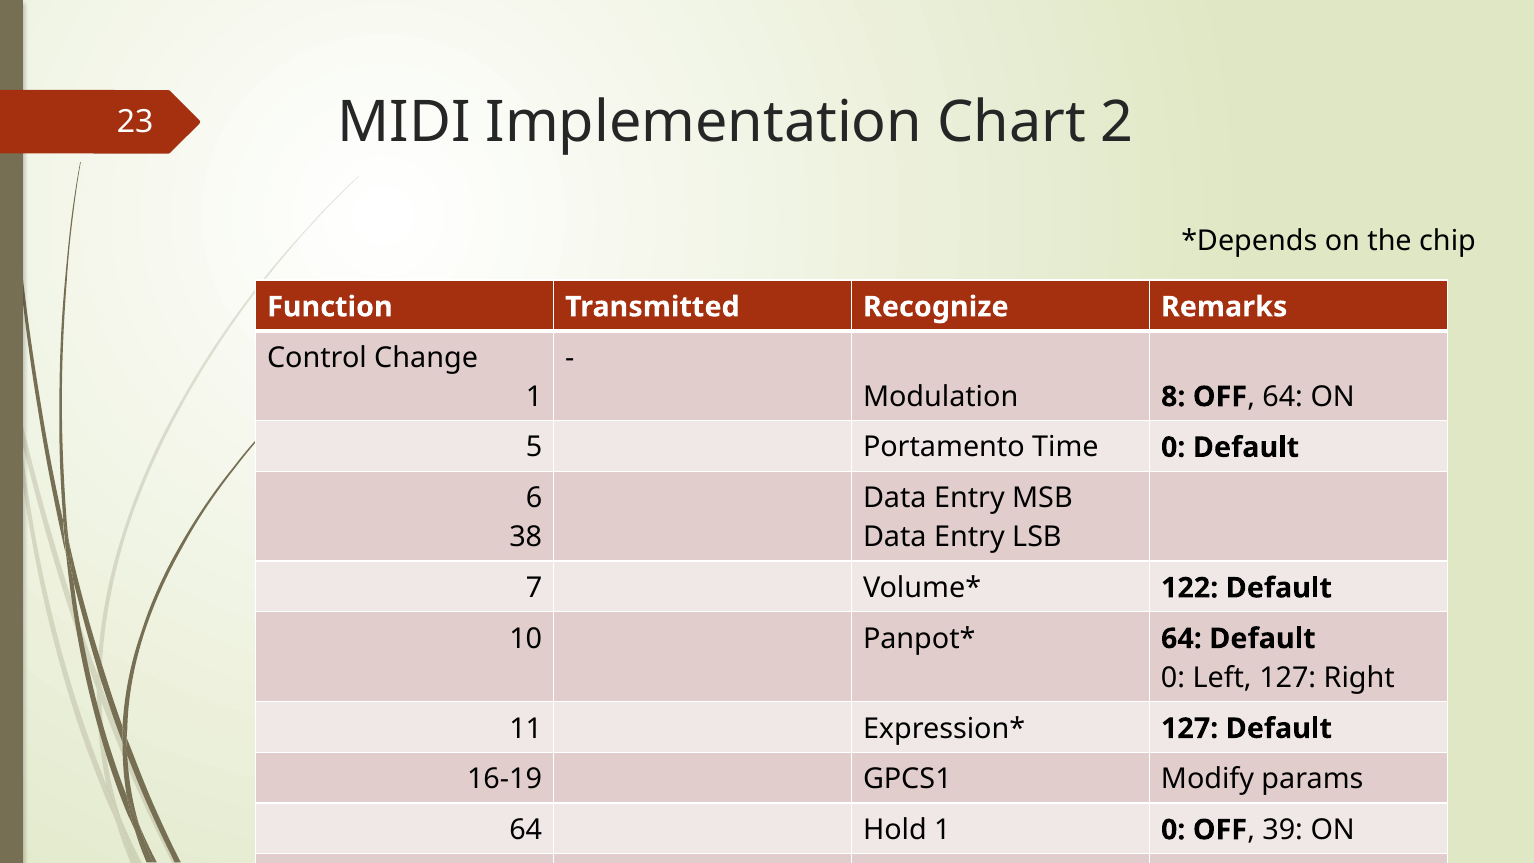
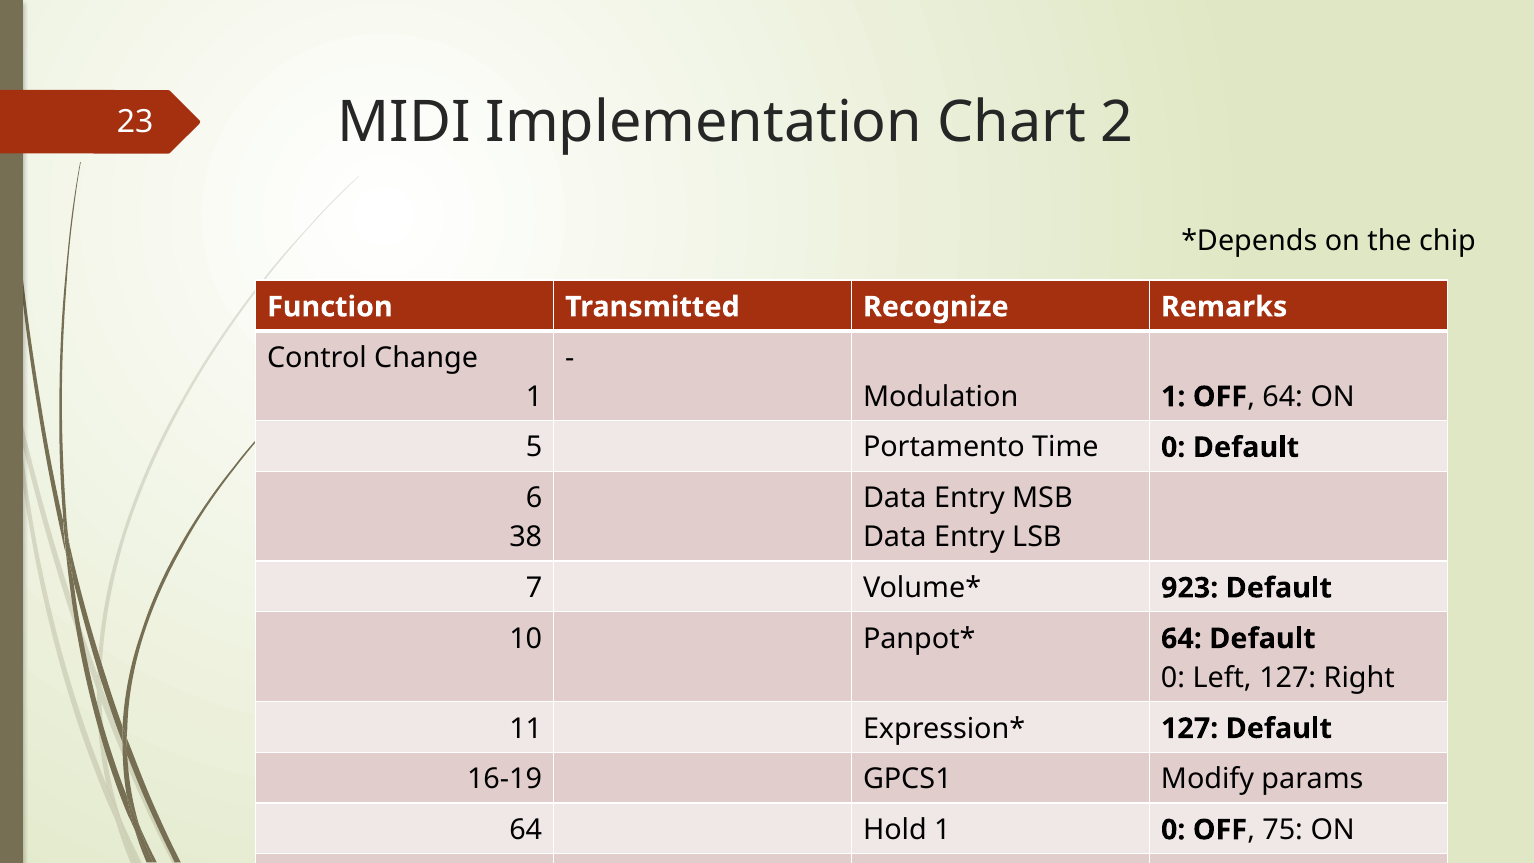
Modulation 8: 8 -> 1 (1173, 397)
122: 122 -> 923 (1190, 588)
39: 39 -> 75 (1283, 830)
